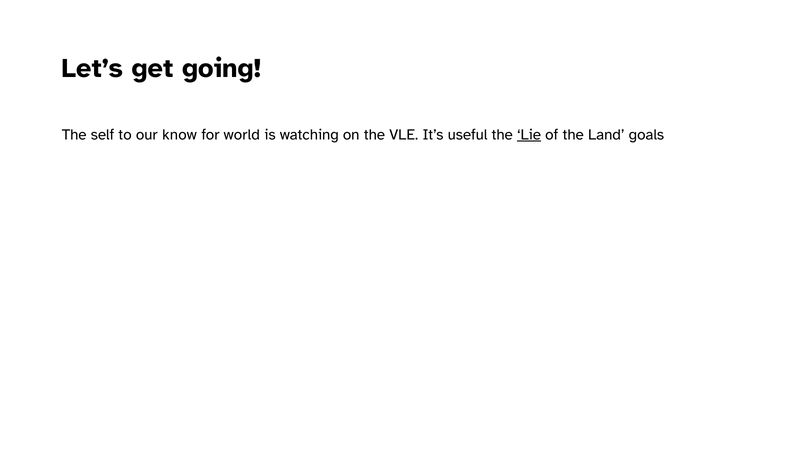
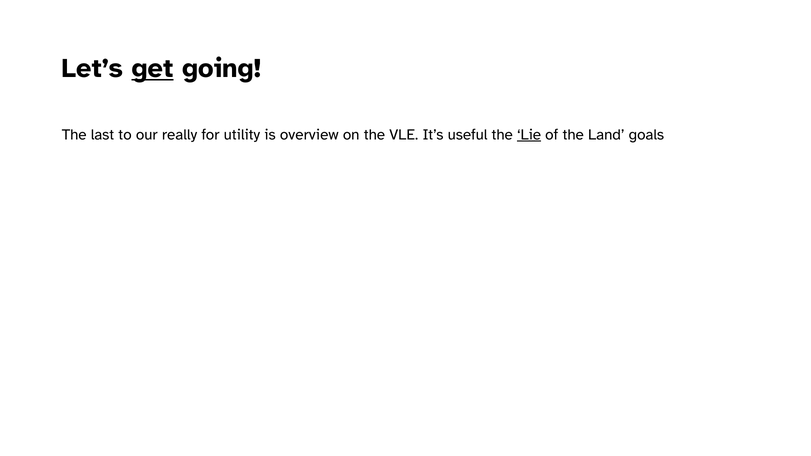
get underline: none -> present (153, 68)
self: self -> last (103, 135)
know: know -> really (180, 135)
world: world -> utility (242, 135)
watching: watching -> overview (309, 135)
